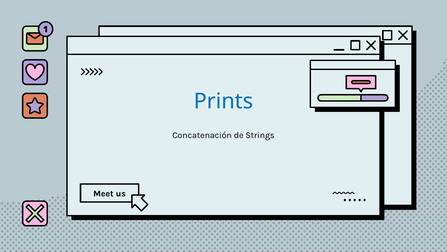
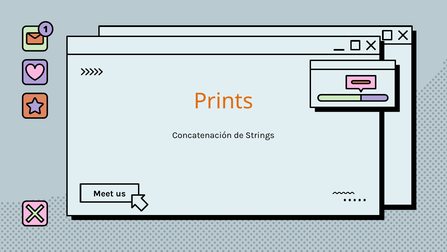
Prints colour: blue -> orange (223, 101)
